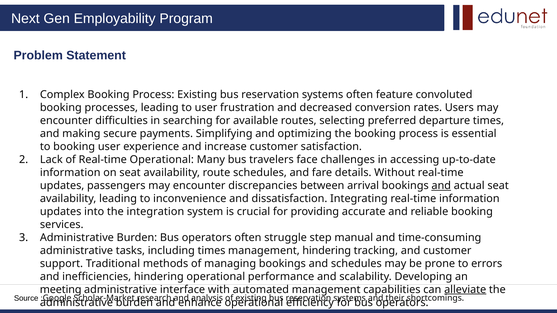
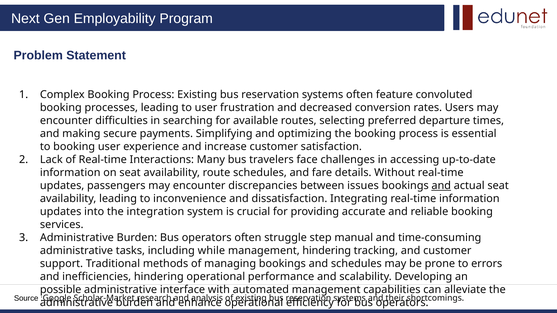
Real-time Operational: Operational -> Interactions (162, 160)
arrival: arrival -> issues (363, 186)
including times: times -> while (211, 251)
meeting: meeting -> possible (61, 290)
alleviate underline: present -> none (465, 290)
